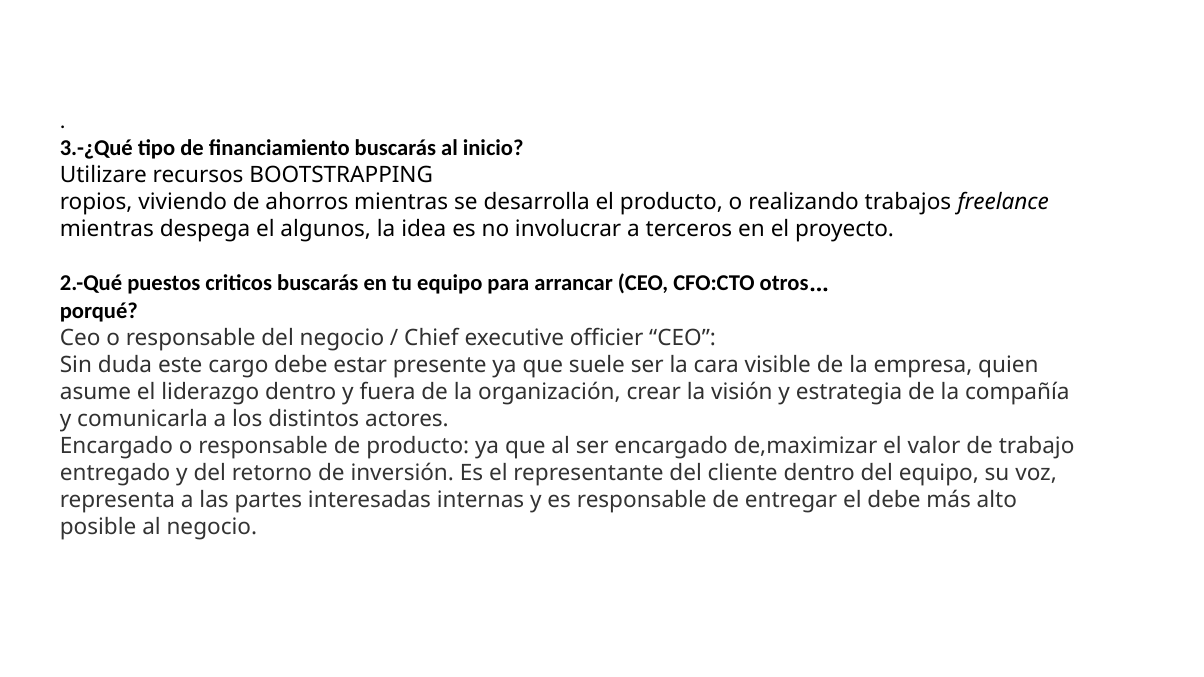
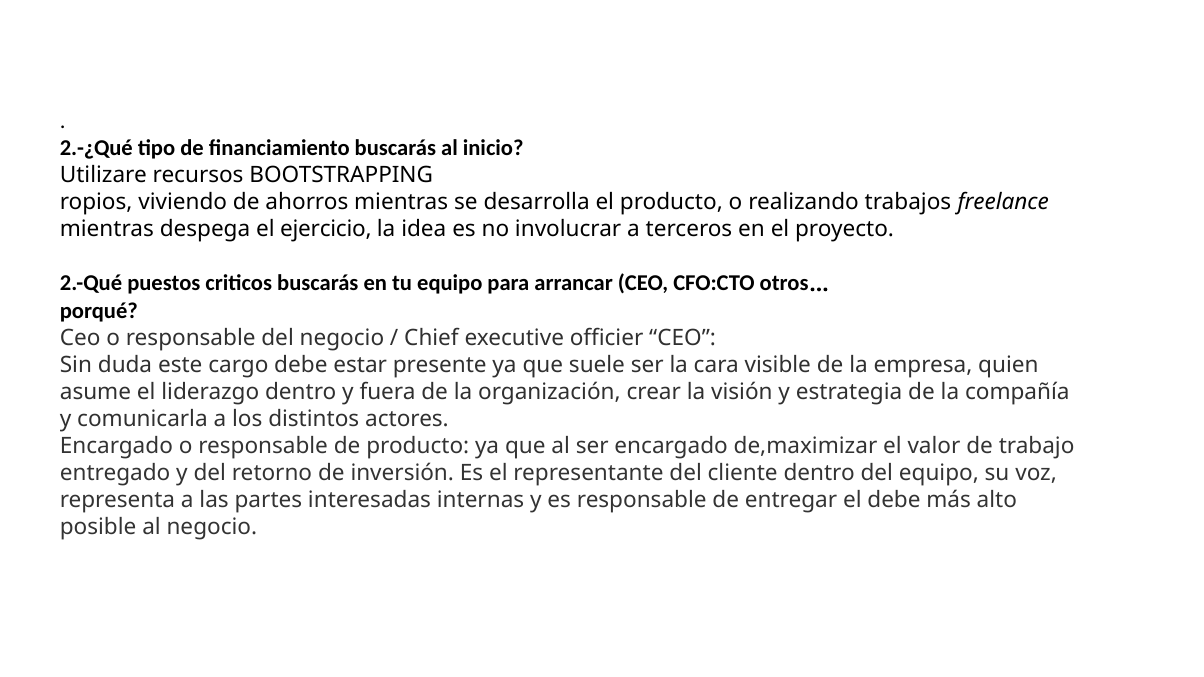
3.-¿Qué: 3.-¿Qué -> 2.-¿Qué (96, 148)
algunos: algunos -> ejercicio (326, 229)
